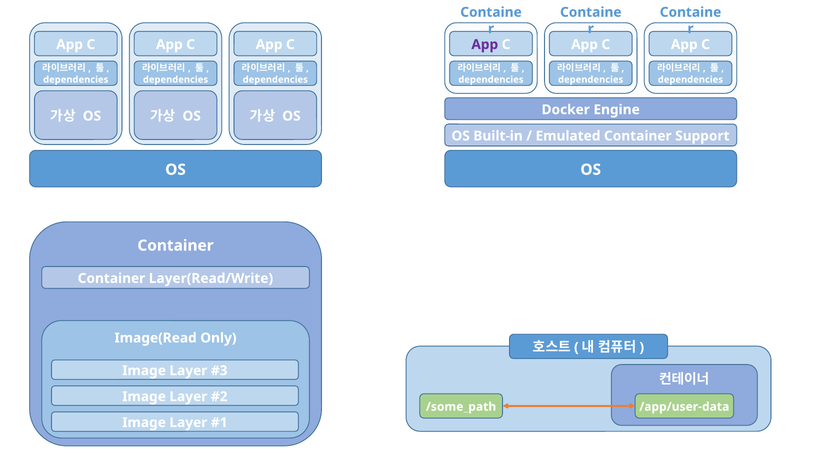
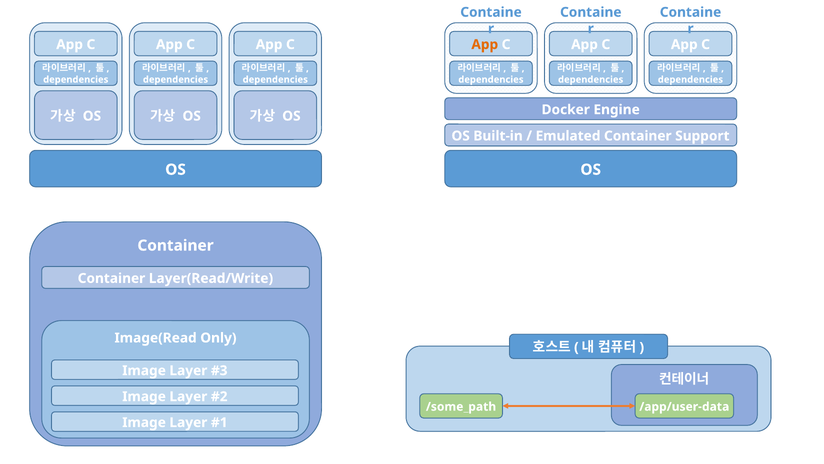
App colour: purple -> orange (485, 44)
